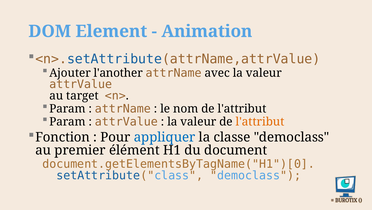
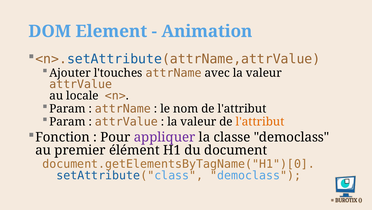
l'another: l'another -> l'touches (118, 73)
target: target -> locale (82, 95)
appliquer colour: blue -> purple (165, 137)
